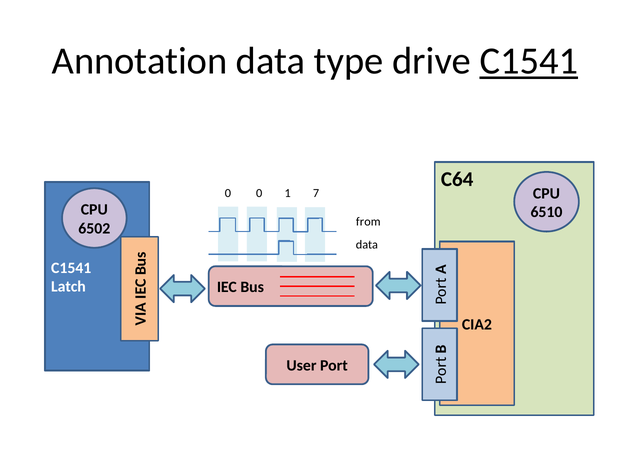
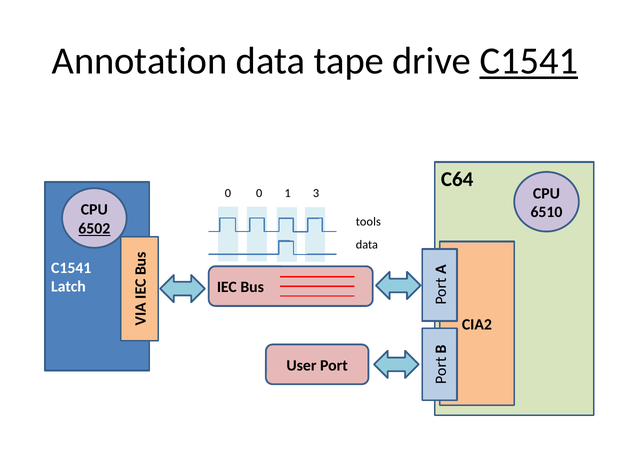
type: type -> tape (349, 61)
7: 7 -> 3 (316, 193)
from: from -> tools (368, 222)
6502 underline: none -> present (94, 229)
